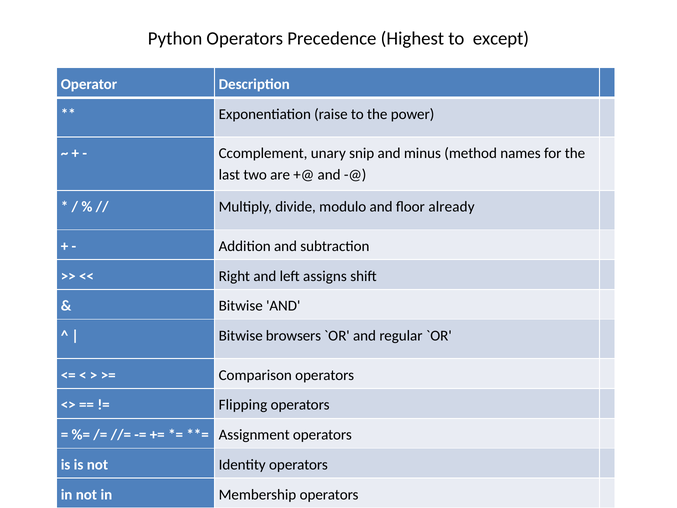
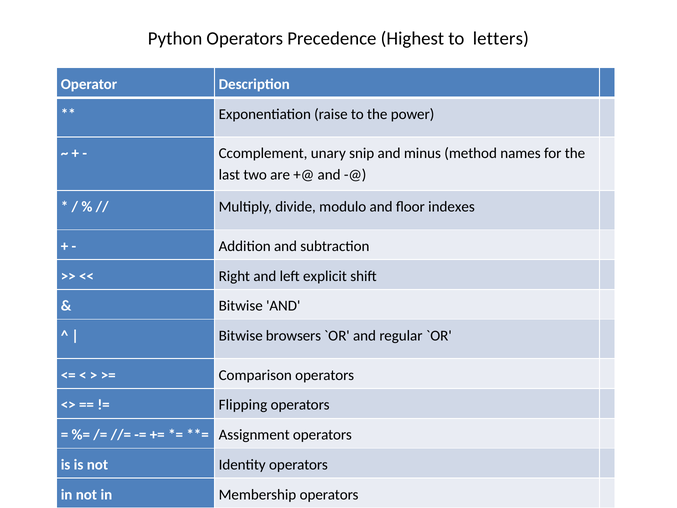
except: except -> letters (501, 38)
already: already -> indexes (452, 207)
assigns: assigns -> explicit (325, 276)
